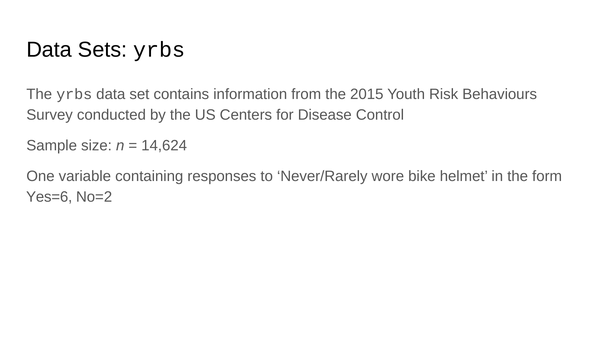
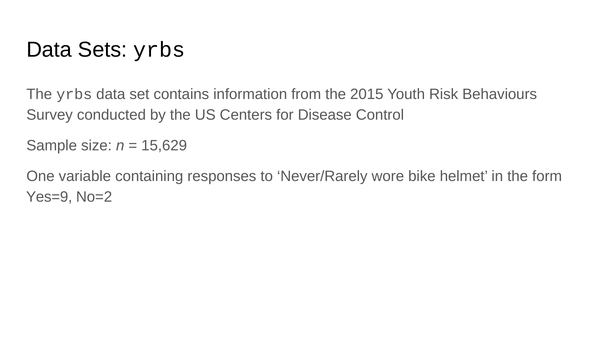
14,624: 14,624 -> 15,629 (164, 145)
Yes=6: Yes=6 -> Yes=9 (49, 196)
